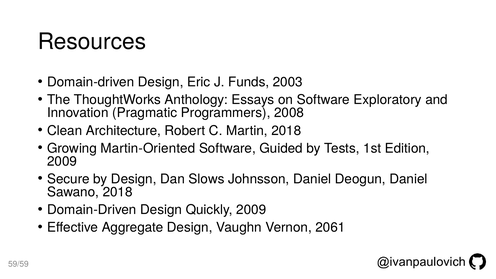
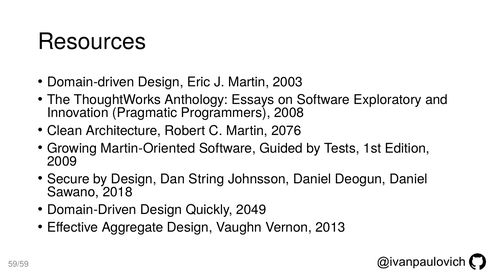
J Funds: Funds -> Martin (249, 82)
Martin 2018: 2018 -> 2076 (286, 131)
Slows: Slows -> String (206, 179)
Quickly 2009: 2009 -> 2049 (251, 210)
2061: 2061 -> 2013 (330, 227)
